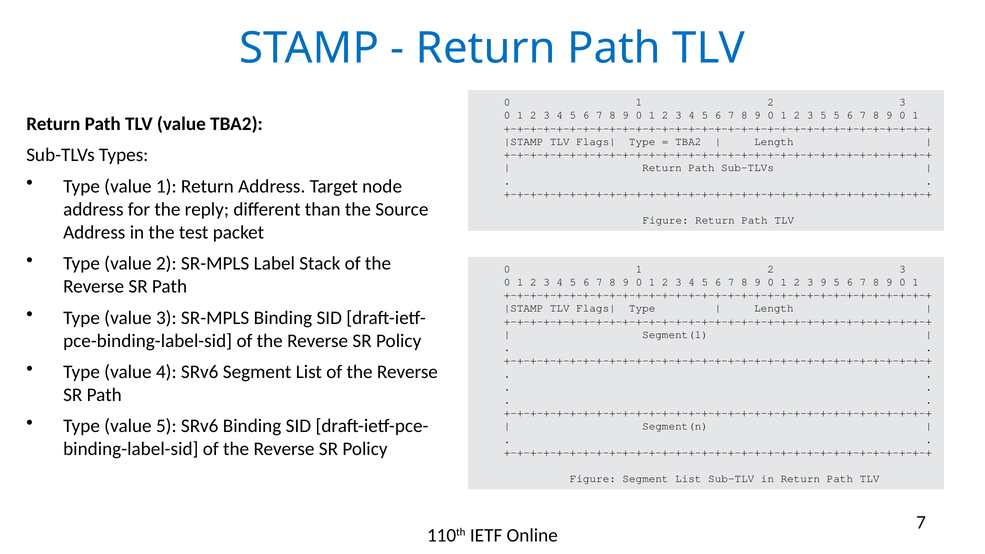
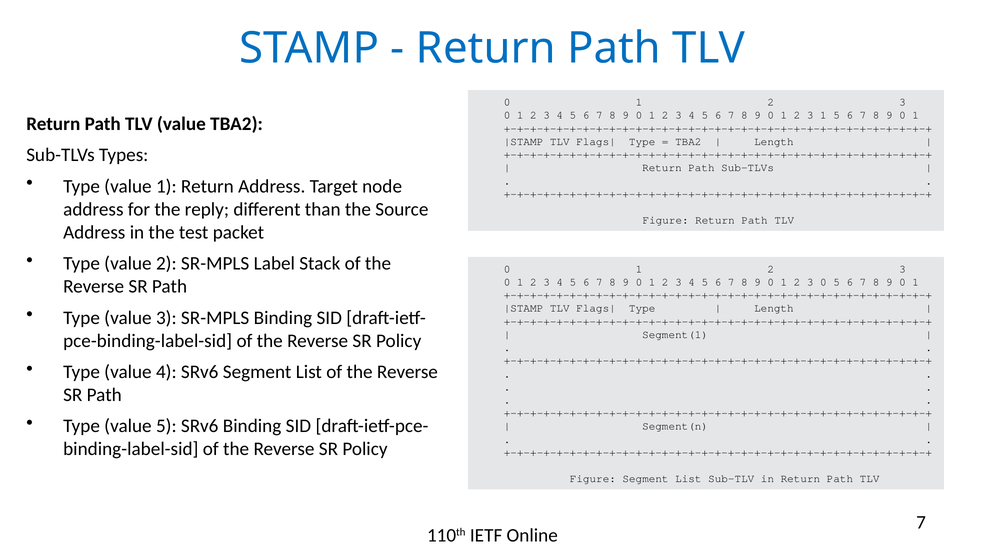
3 5: 5 -> 1 (823, 115)
9: 9 -> 0 (823, 282)
